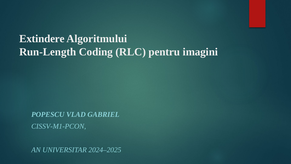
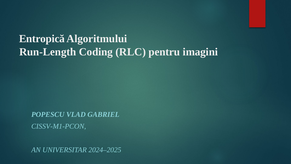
Extindere: Extindere -> Entropică (42, 39)
